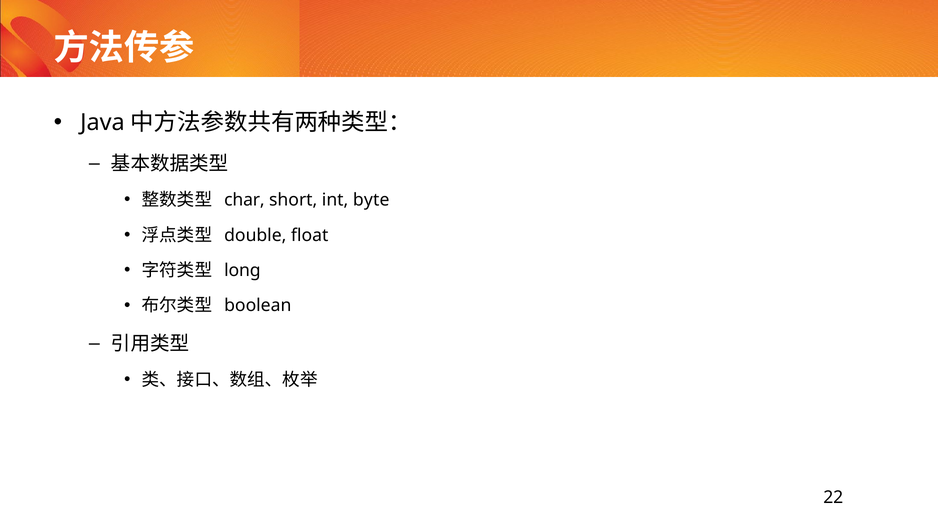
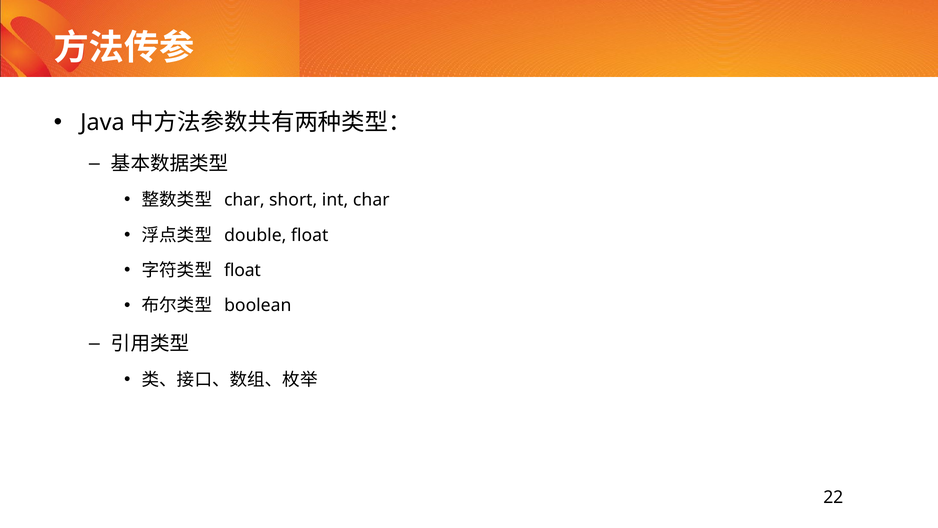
int byte: byte -> char (371, 200)
long: long -> float (242, 270)
